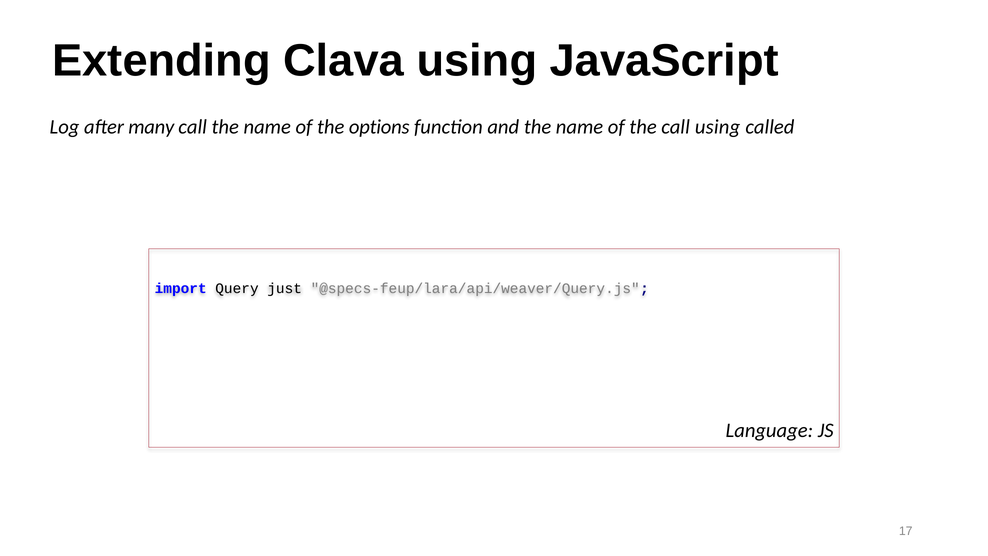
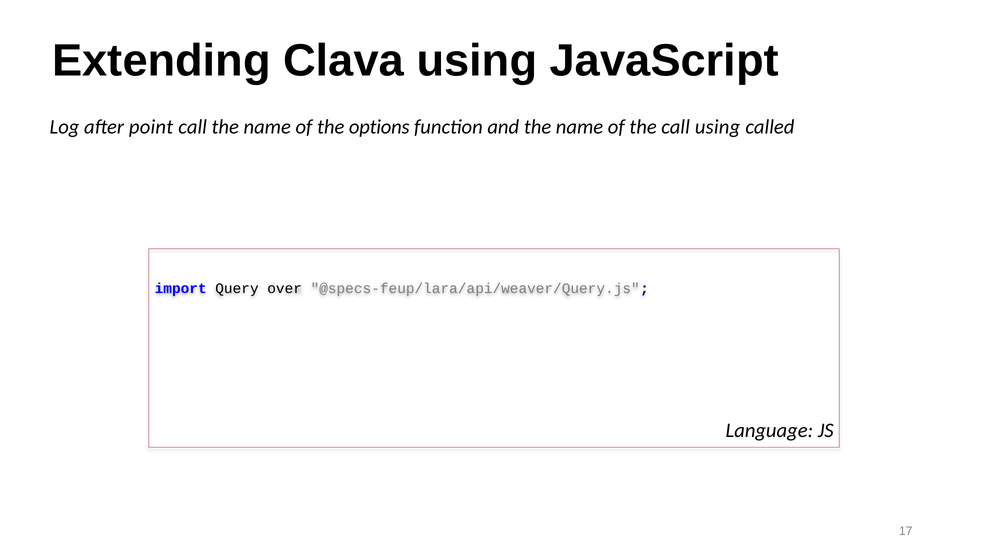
many: many -> point (151, 127)
just: just -> over (285, 288)
